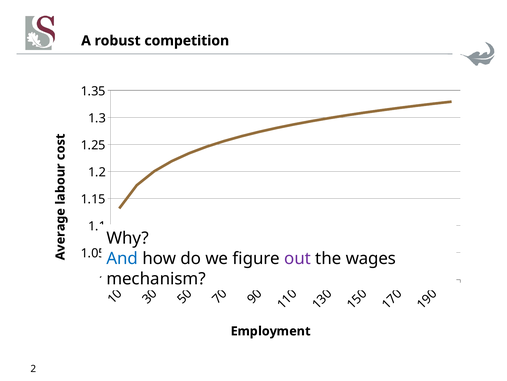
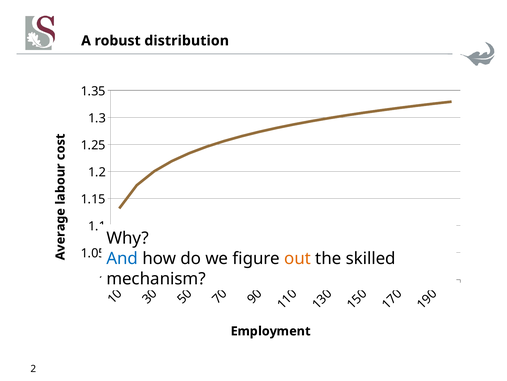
competition: competition -> distribution (187, 41)
out colour: purple -> orange (297, 258)
wages: wages -> skilled (371, 258)
